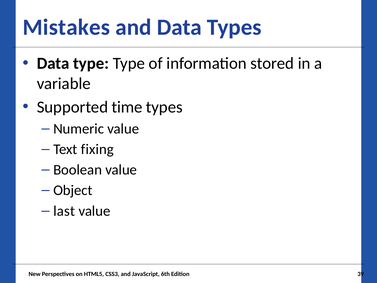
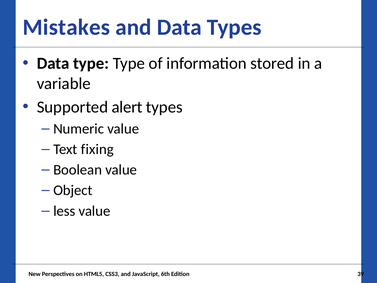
time: time -> alert (127, 107)
last: last -> less (64, 211)
